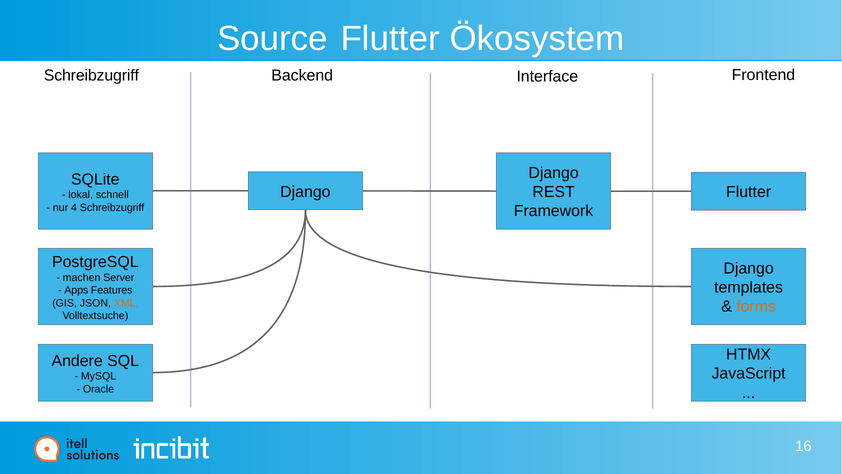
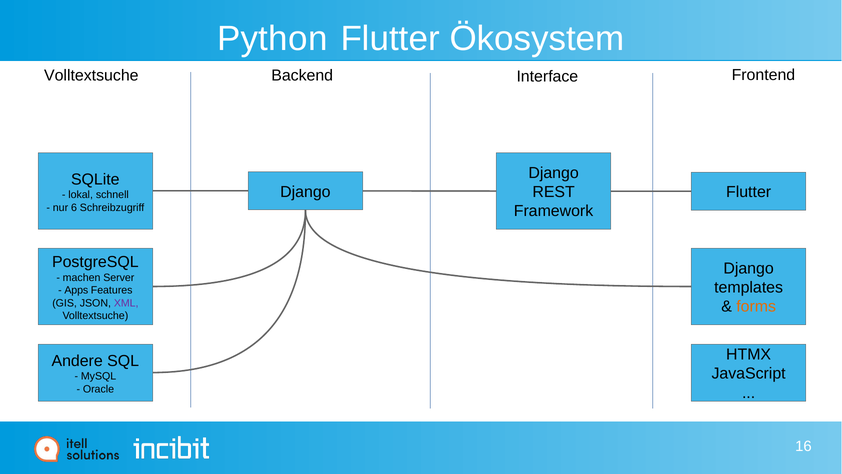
Source: Source -> Python (272, 38)
Schreibzugriff: Schreibzugriff -> Volltextsuche (91, 75)
4: 4 -> 6 (74, 207)
XML colour: orange -> purple (126, 303)
